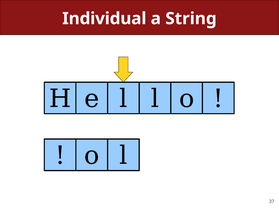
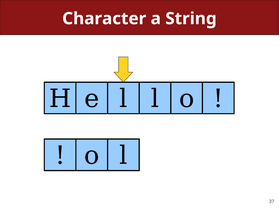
Individual: Individual -> Character (104, 19)
